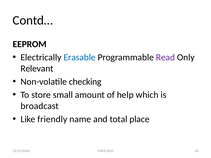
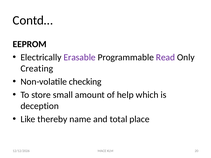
Erasable colour: blue -> purple (80, 57)
Relevant: Relevant -> Creating (37, 69)
broadcast: broadcast -> deception (40, 106)
friendly: friendly -> thereby (52, 119)
